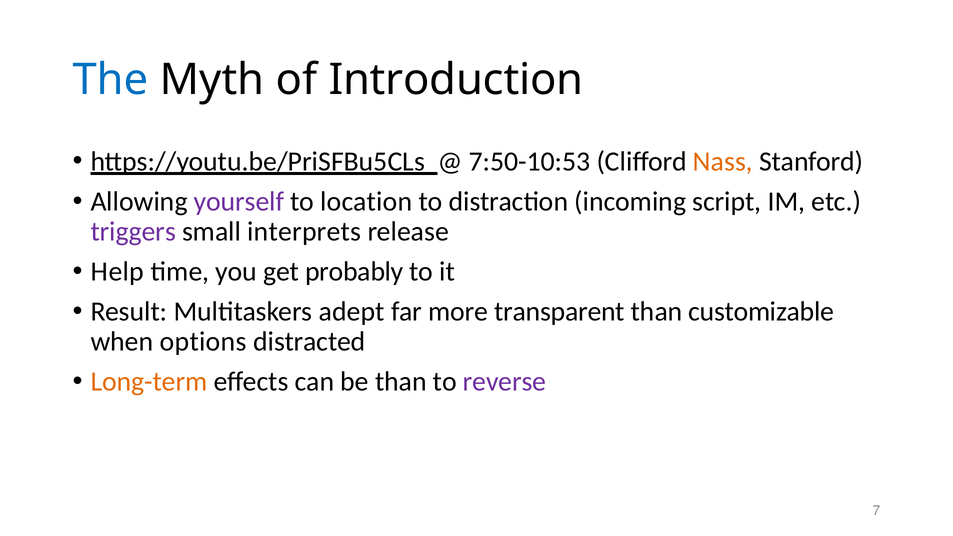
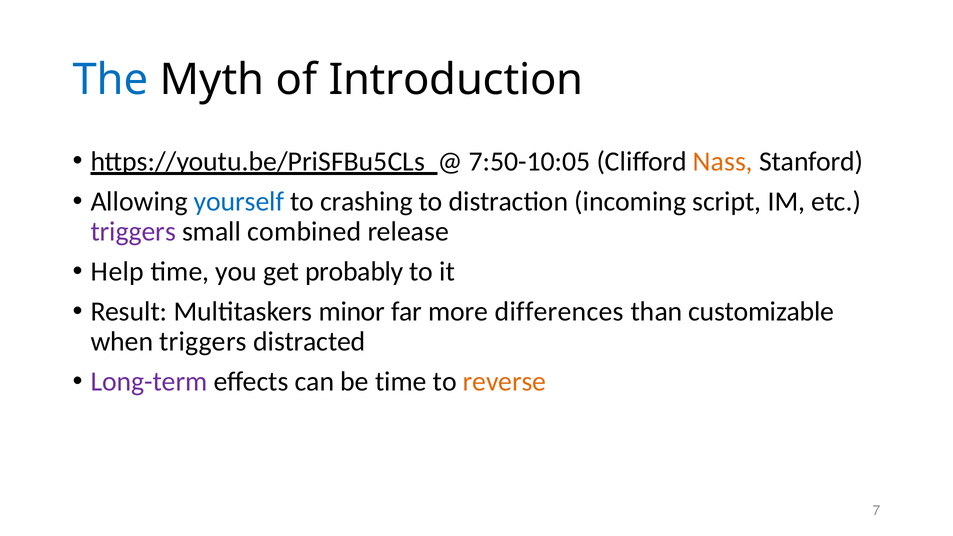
7:50-10:53: 7:50-10:53 -> 7:50-10:05 (529, 162)
yourself colour: purple -> blue (239, 202)
location: location -> crashing (366, 202)
interprets: interprets -> combined (304, 232)
adept: adept -> minor (352, 312)
transparent: transparent -> differences (559, 312)
when options: options -> triggers (203, 342)
Long-term colour: orange -> purple (149, 382)
be than: than -> time (401, 382)
reverse colour: purple -> orange (504, 382)
